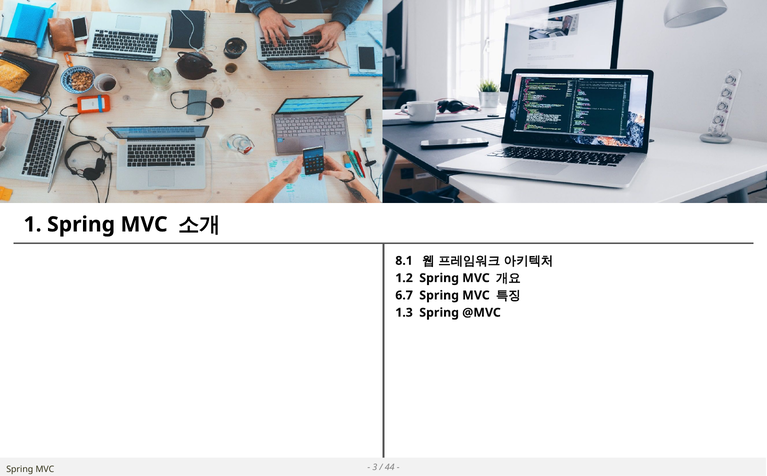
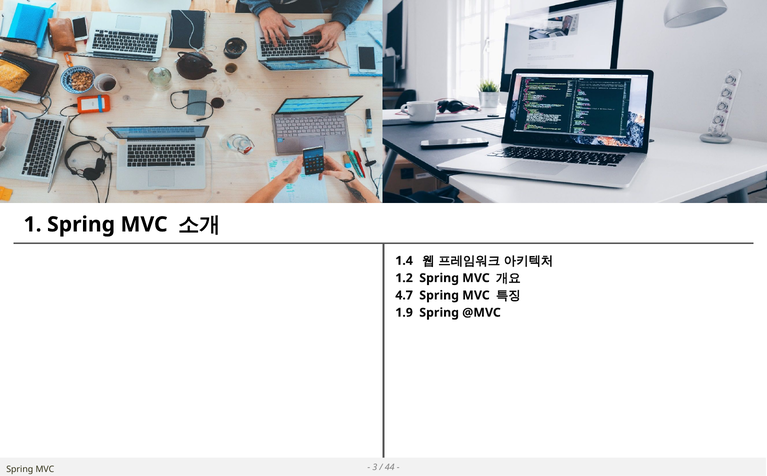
8.1: 8.1 -> 1.4 (404, 261)
6.7: 6.7 -> 4.7 (404, 295)
1.3: 1.3 -> 1.9 (404, 313)
